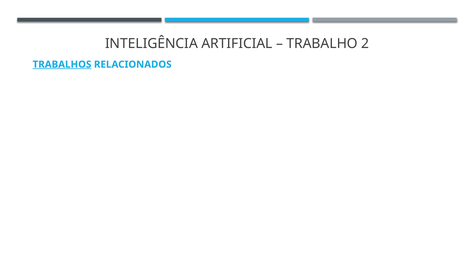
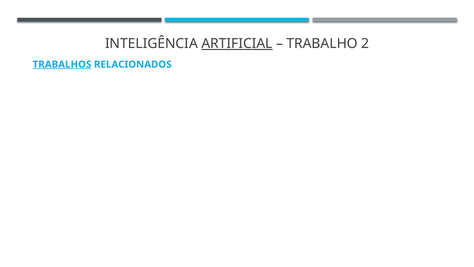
ARTIFICIAL underline: none -> present (237, 43)
